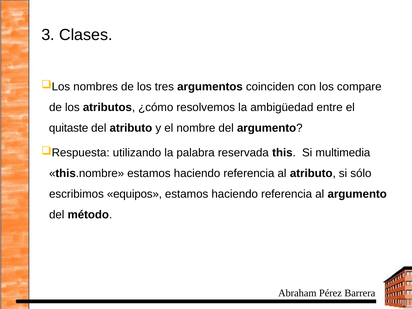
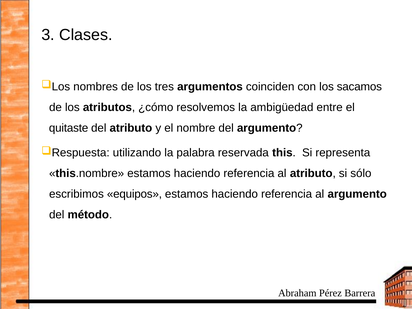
compare: compare -> sacamos (359, 87)
multimedia: multimedia -> representa (343, 153)
